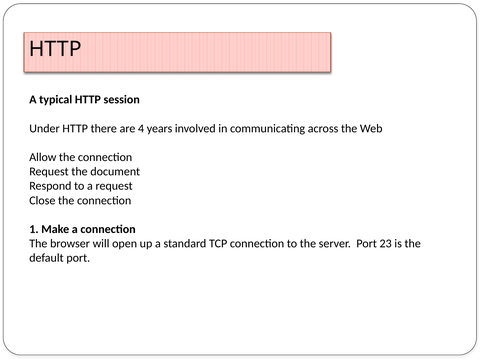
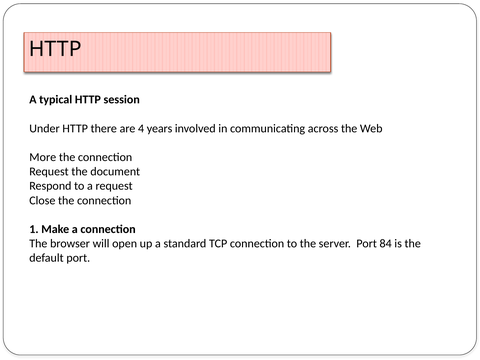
Allow: Allow -> More (43, 157)
23: 23 -> 84 (386, 244)
